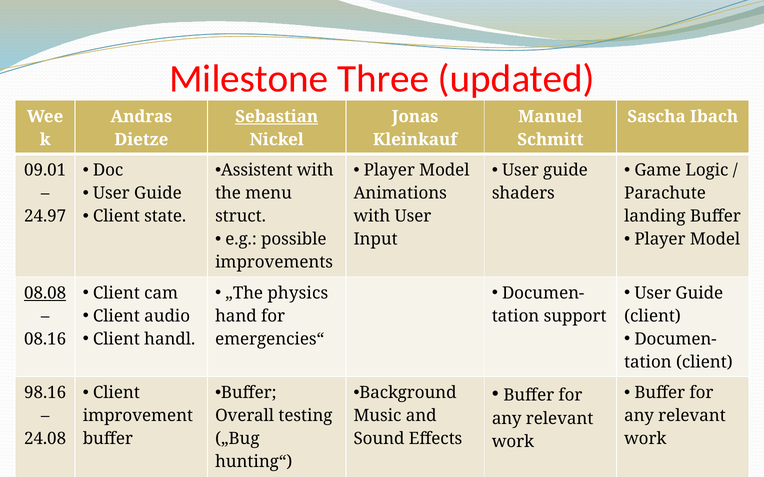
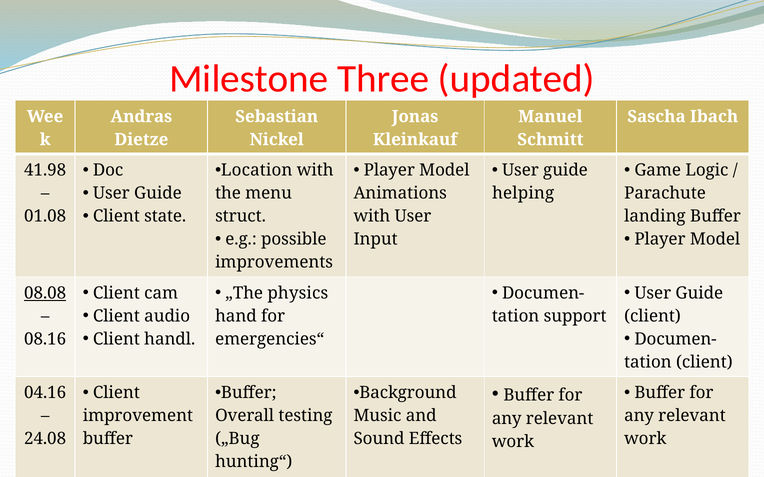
Sebastian underline: present -> none (277, 117)
Assistent: Assistent -> Location (257, 170)
09.01: 09.01 -> 41.98 (45, 170)
shaders: shaders -> helping (523, 193)
24.97: 24.97 -> 01.08 (45, 217)
98.16: 98.16 -> 04.16 (45, 393)
